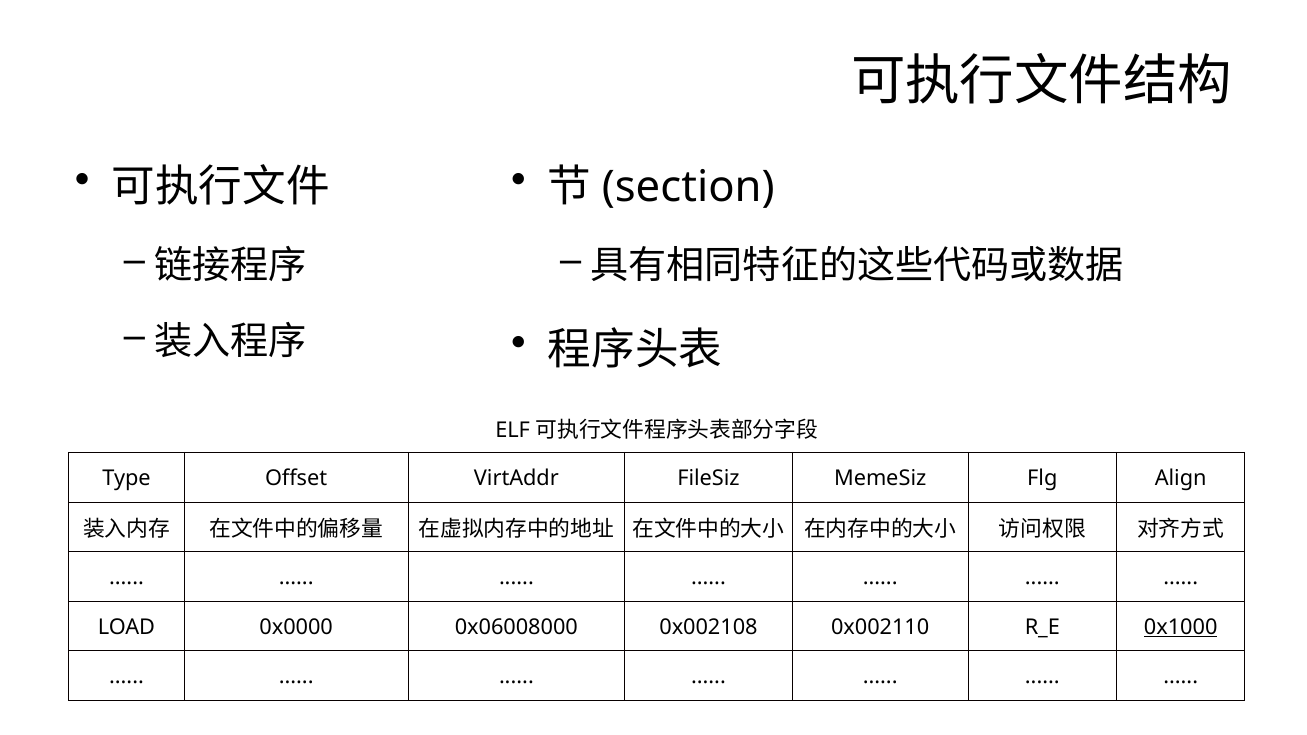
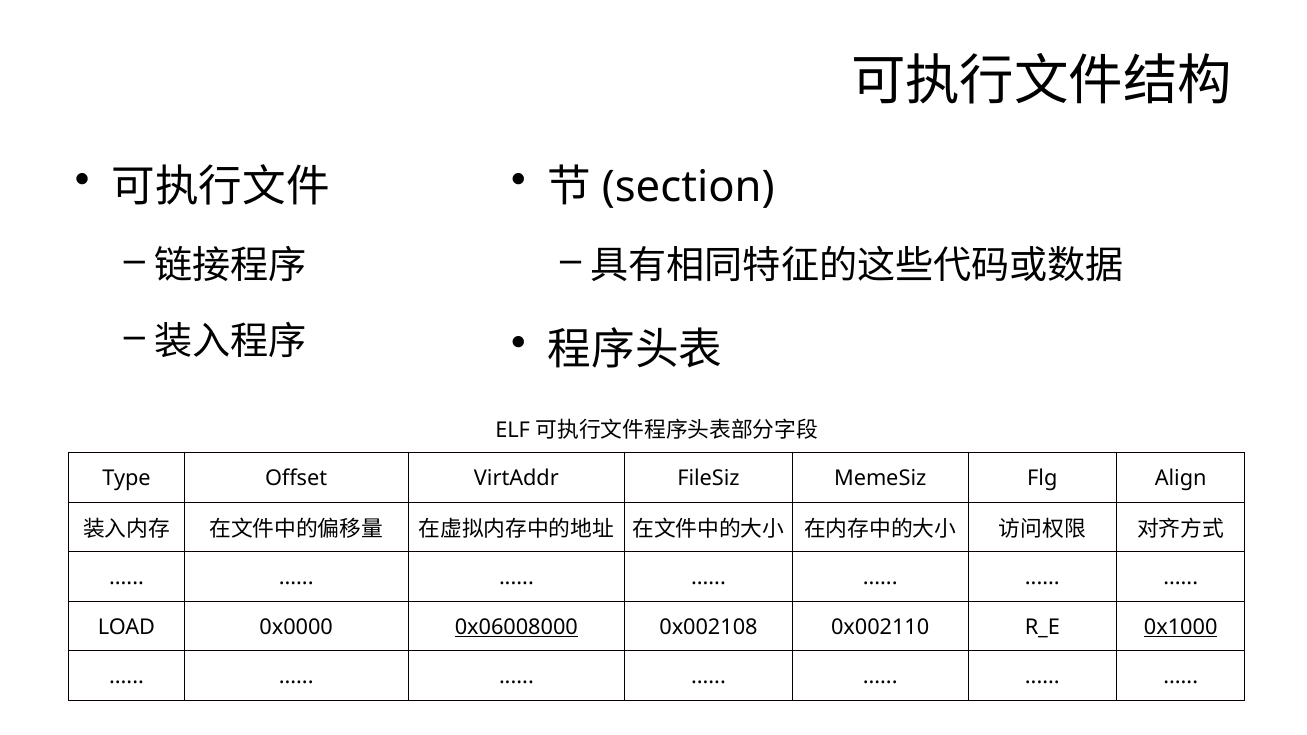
0x06008000 underline: none -> present (516, 627)
